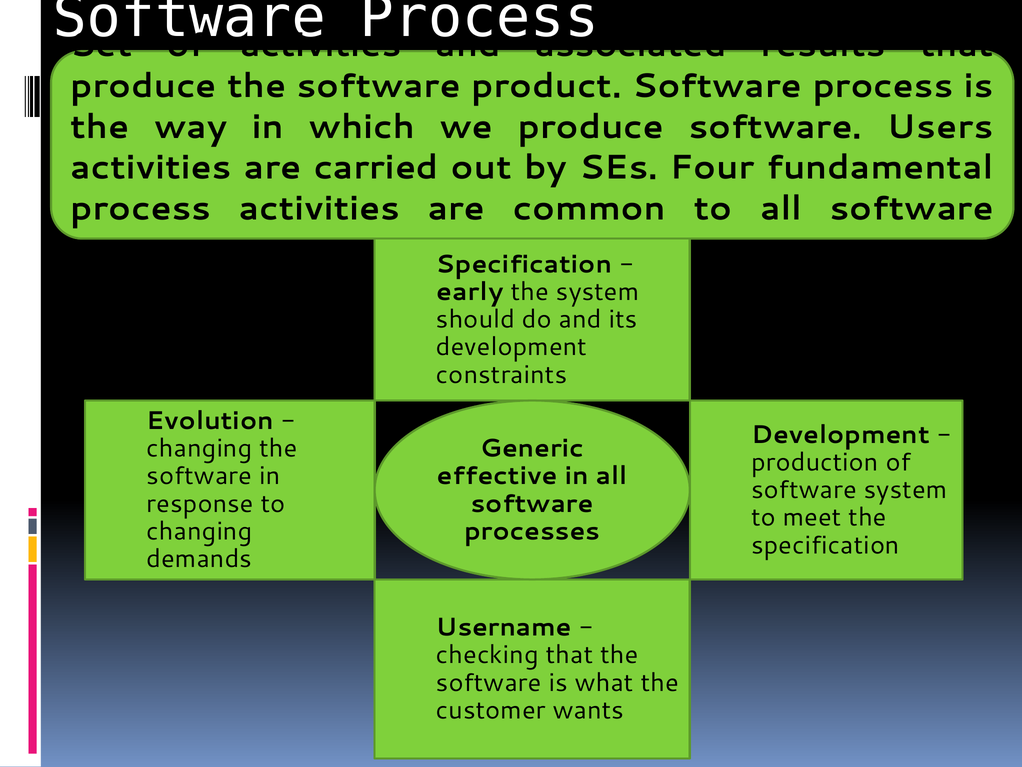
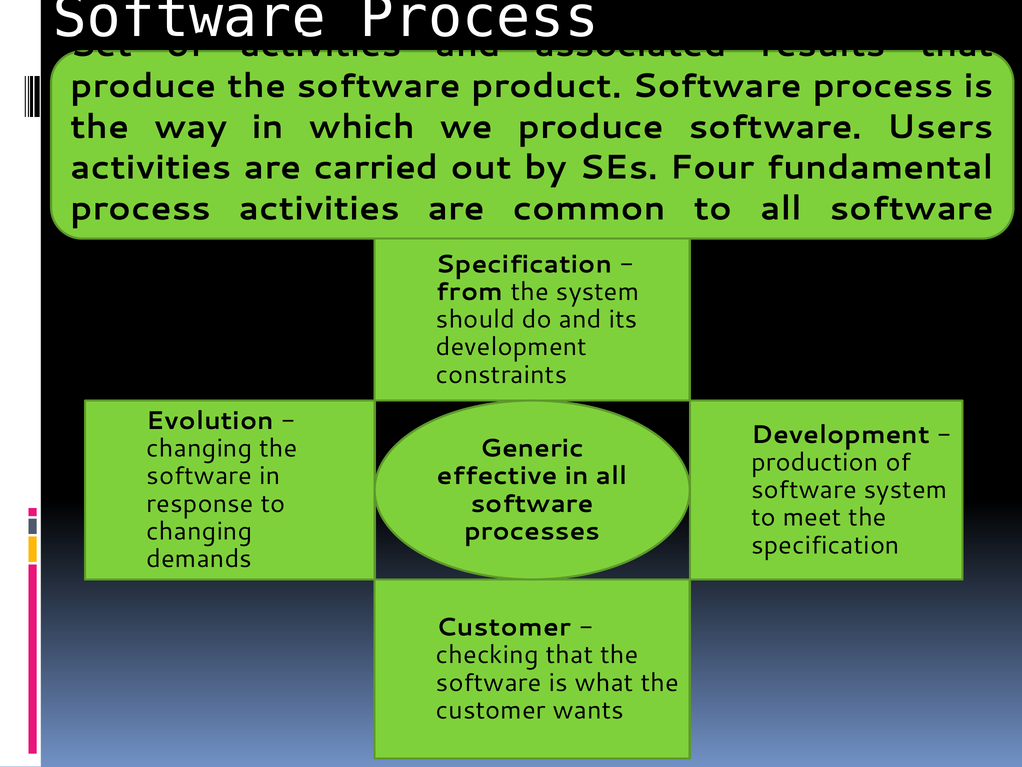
early: early -> from (470, 292)
Username: Username -> Customer (504, 627)
